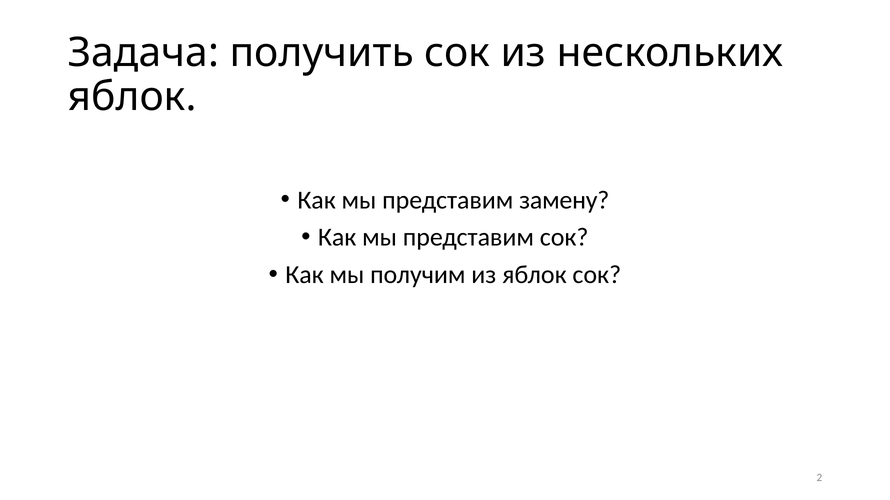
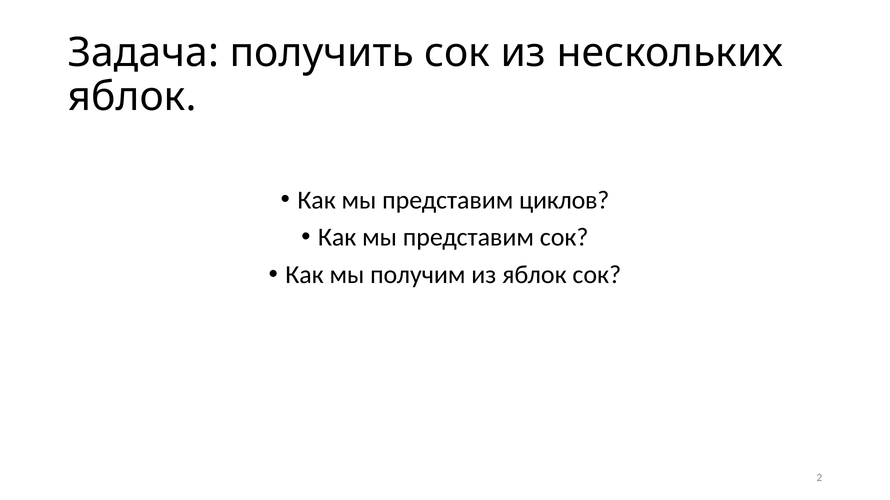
замену: замену -> циклов (564, 200)
